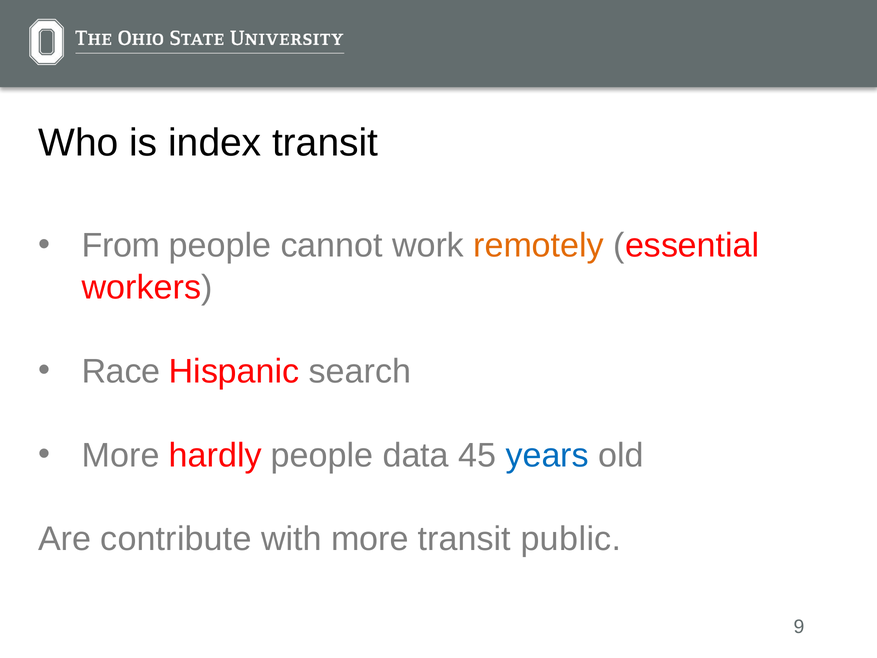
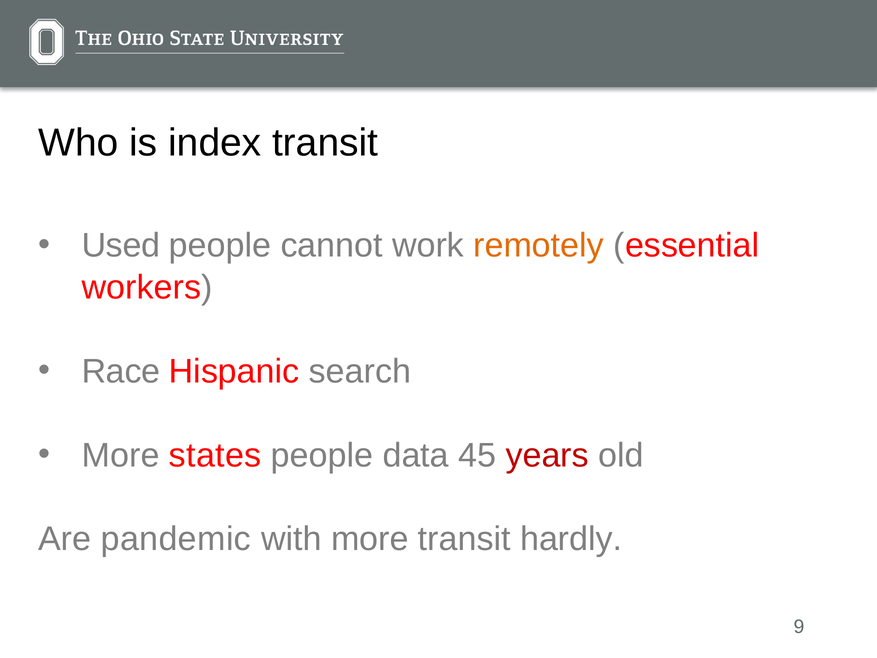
From: From -> Used (121, 246)
hardly: hardly -> states (215, 455)
years colour: blue -> red (547, 455)
contribute: contribute -> pandemic (176, 539)
public: public -> hardly (571, 539)
